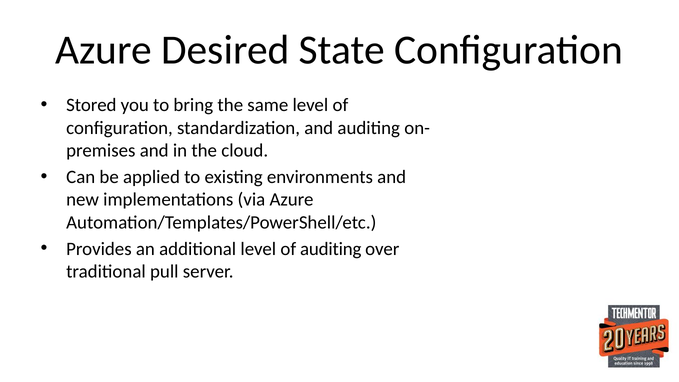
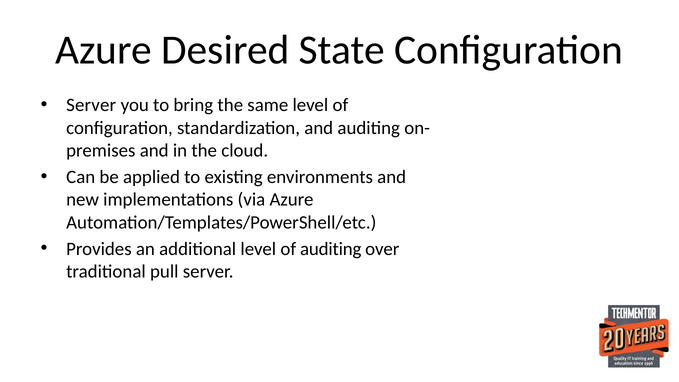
Stored: Stored -> Server (91, 105)
